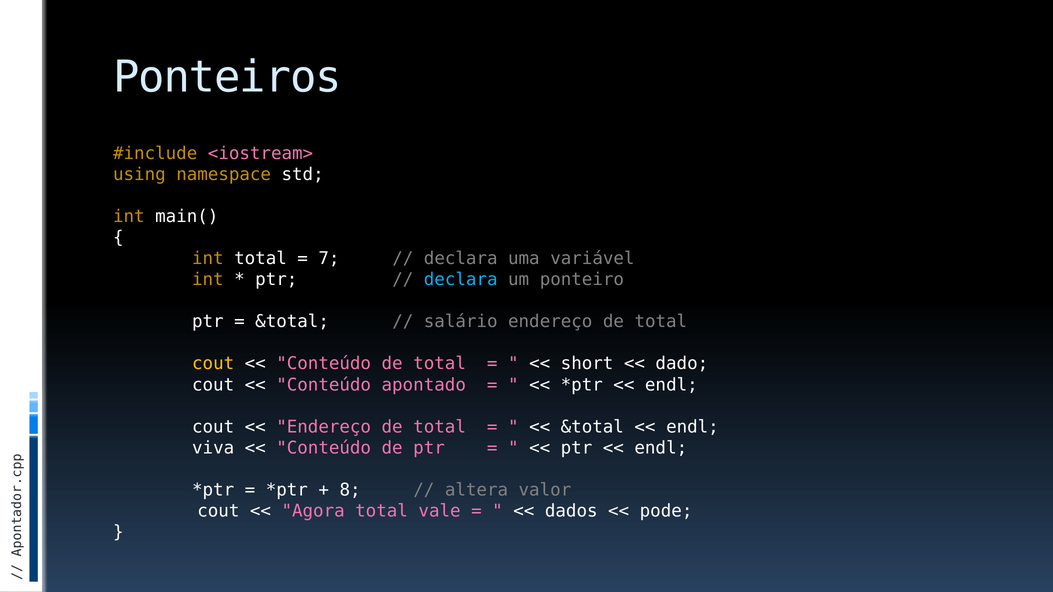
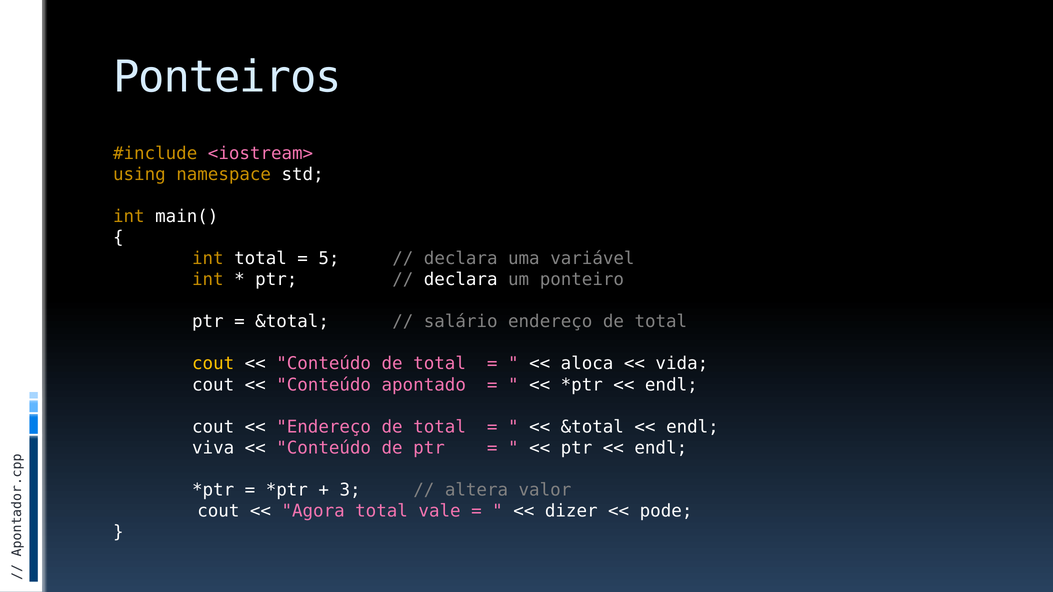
7: 7 -> 5 (329, 259)
declara colour: light blue -> white (461, 280)
short: short -> aloca (587, 364)
dado: dado -> vida (682, 364)
8: 8 -> 3 (350, 490)
dados: dados -> dizer (571, 511)
